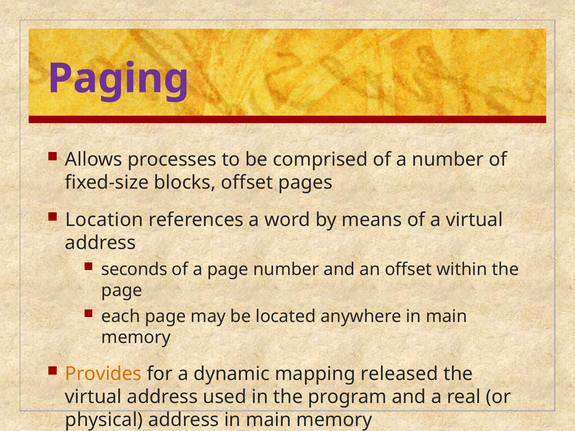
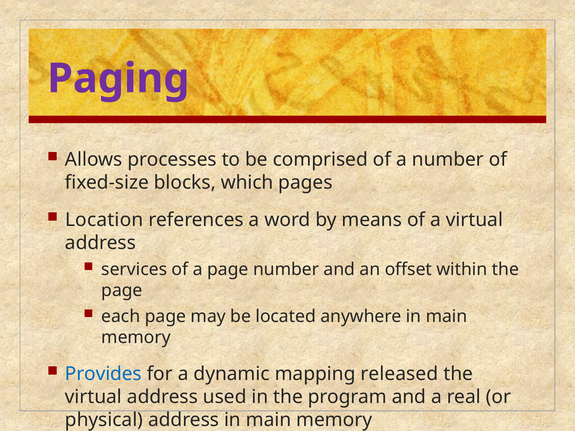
blocks offset: offset -> which (247, 182)
seconds: seconds -> services (134, 270)
Provides colour: orange -> blue (103, 374)
